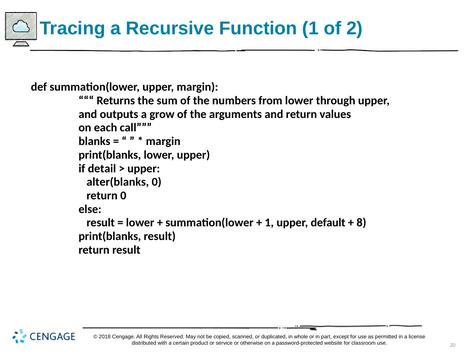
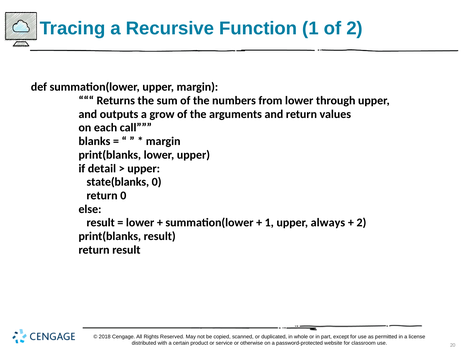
alter(blanks: alter(blanks -> state(blanks (118, 182)
default: default -> always (328, 223)
8: 8 -> 2 (361, 223)
